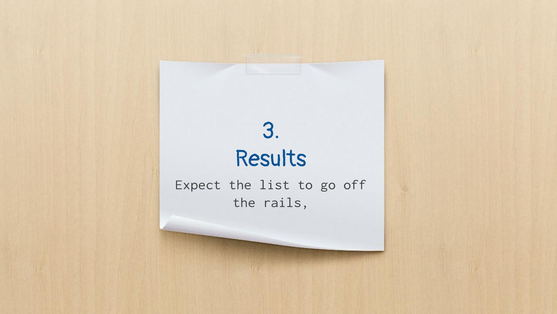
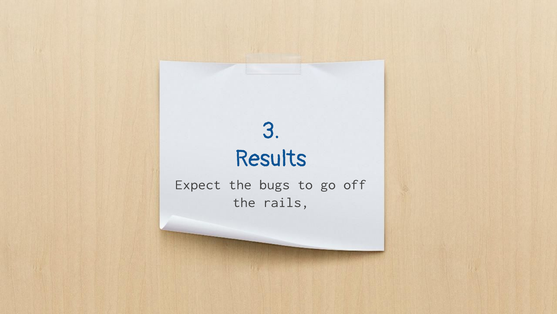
list: list -> bugs (275, 184)
